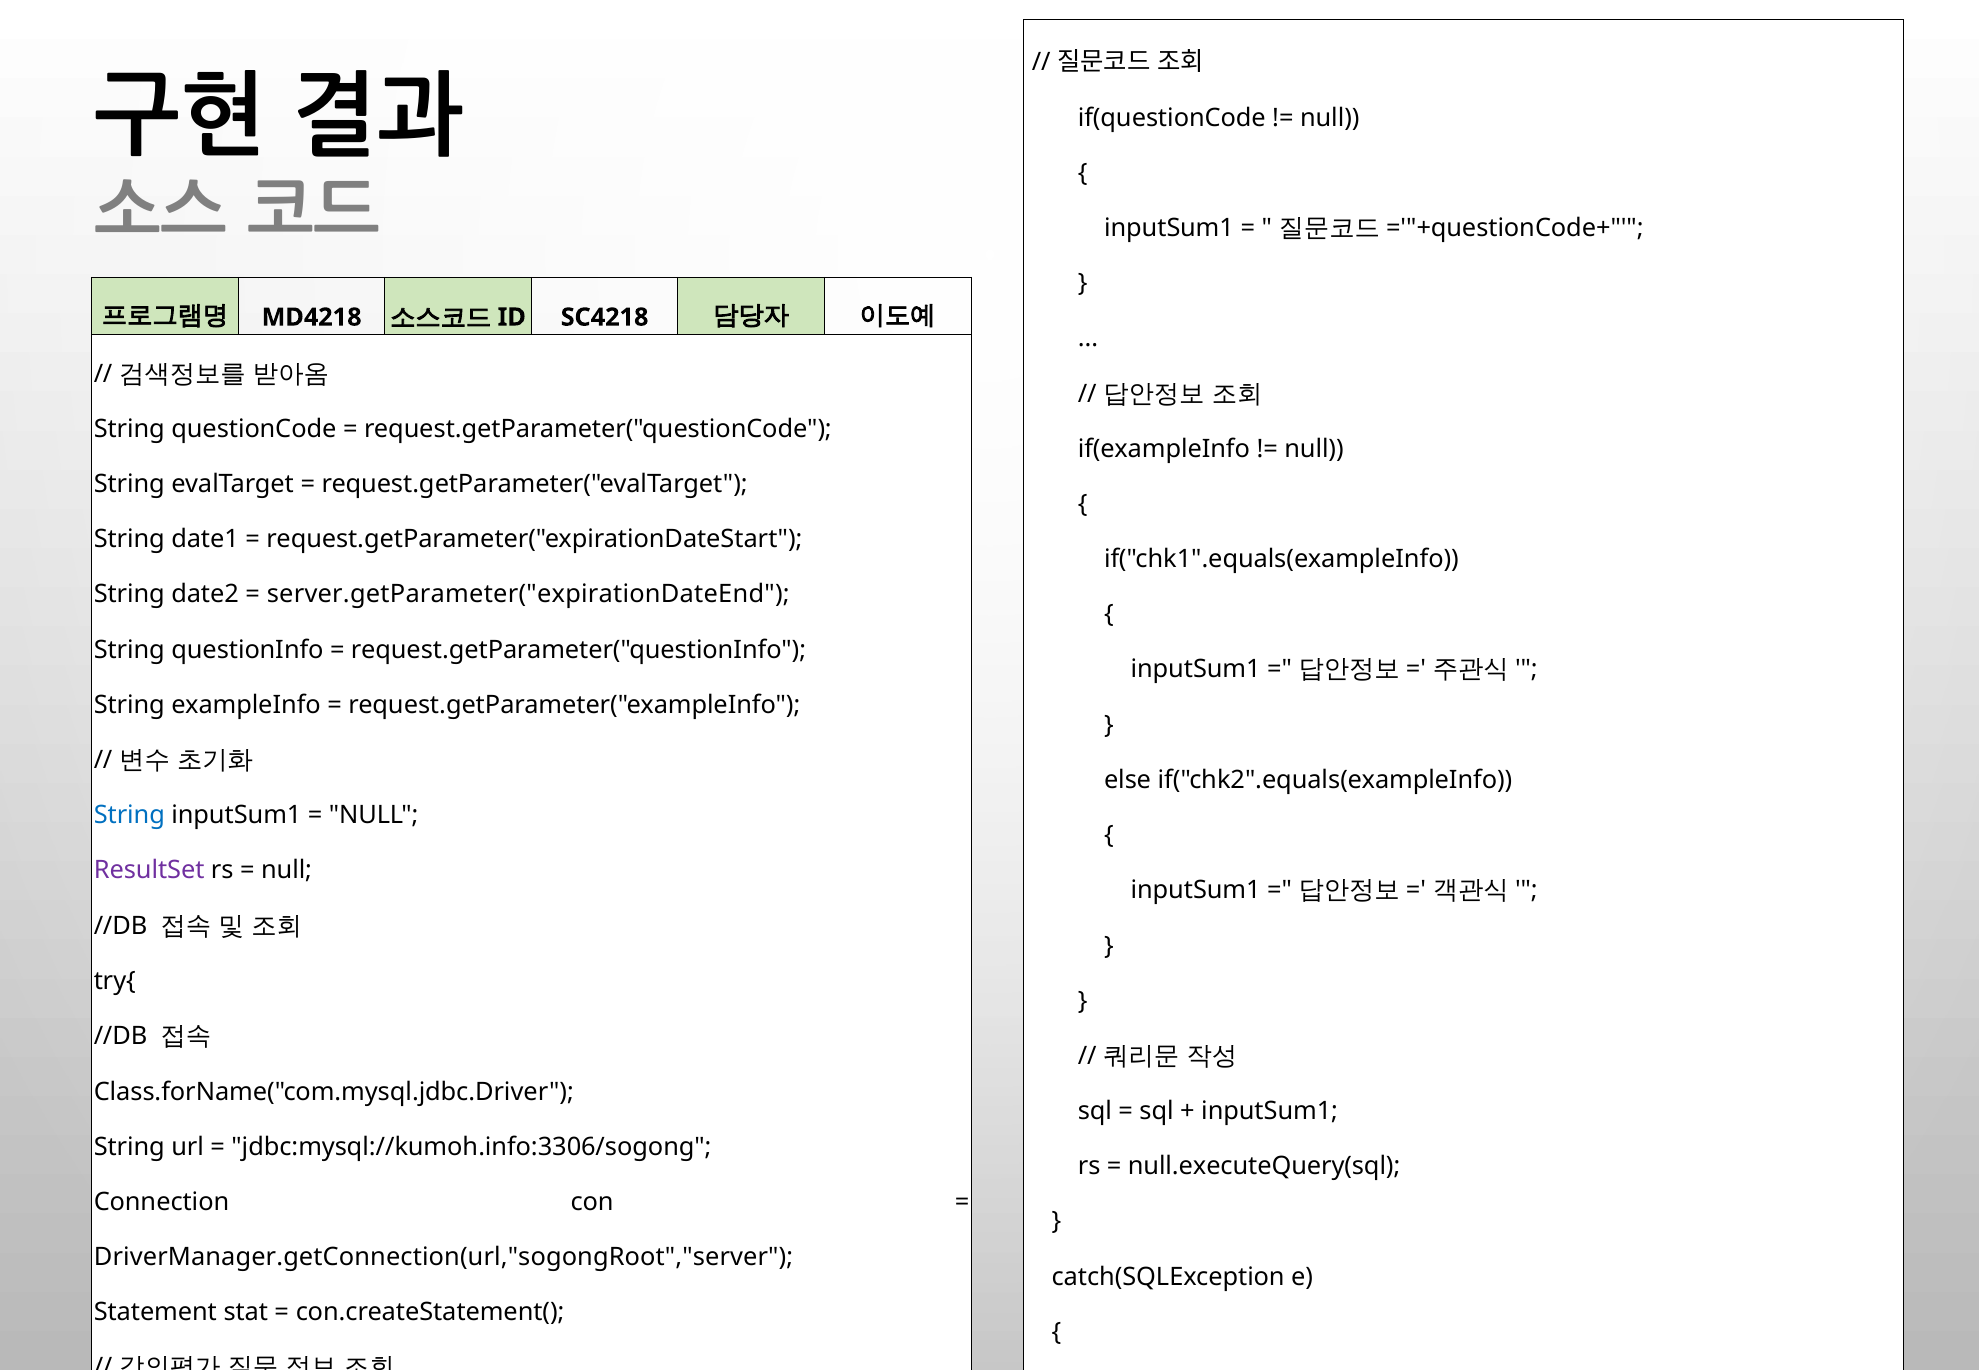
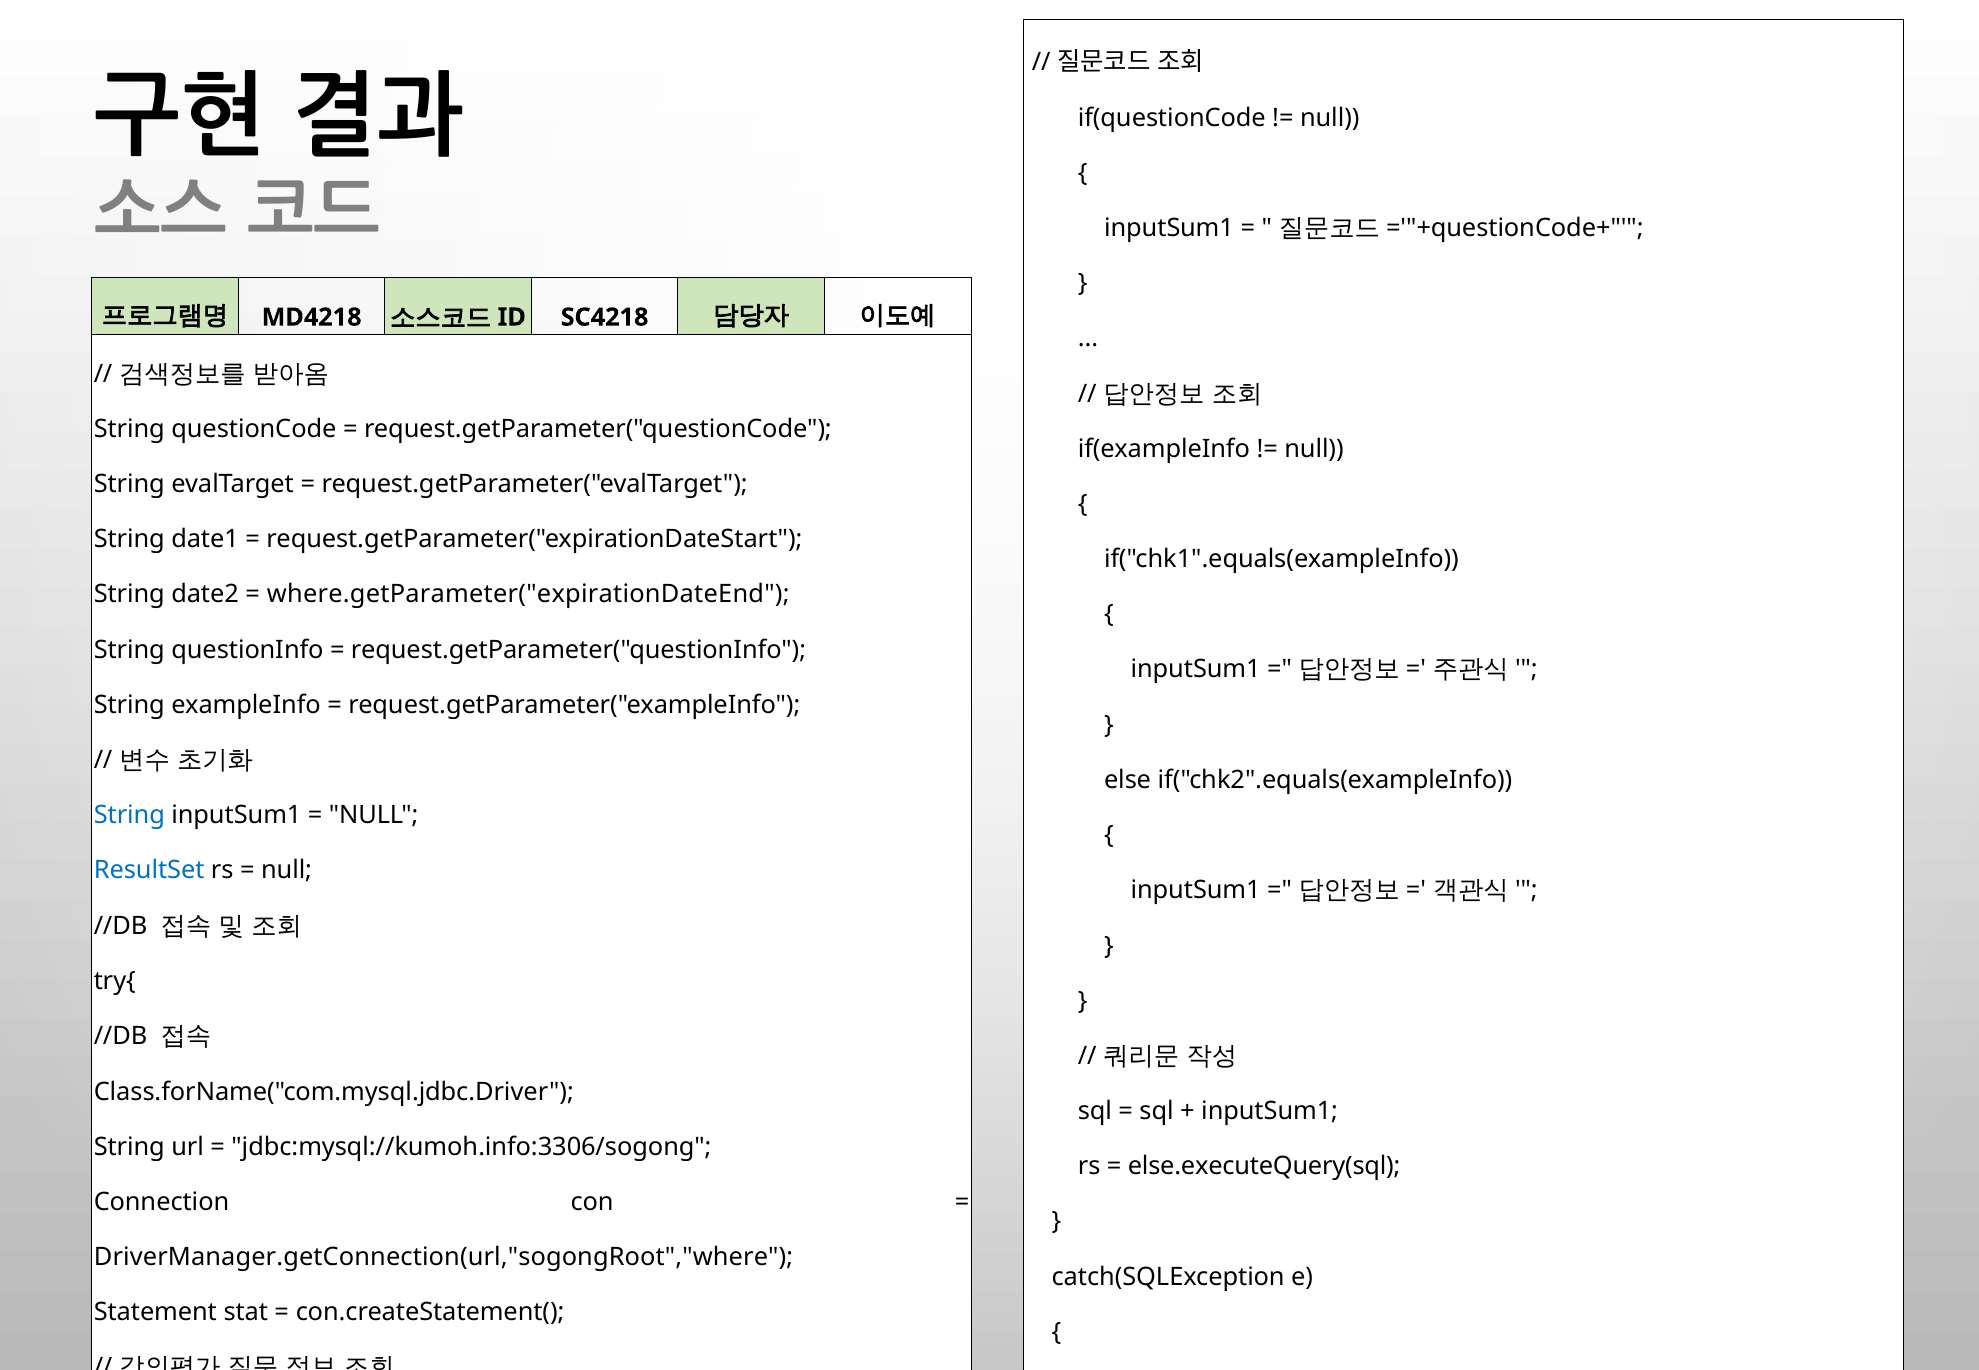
server.getParameter("expirationDateEnd: server.getParameter("expirationDateEnd -> where.getParameter("expirationDateEnd (528, 595)
ResultSet colour: purple -> blue (149, 870)
null.executeQuery(sql: null.executeQuery(sql -> else.executeQuery(sql (1264, 1167)
DriverManager.getConnection(url,"sogongRoot","server: DriverManager.getConnection(url,"sogongRoot","server -> DriverManager.getConnection(url,"sogongRoot","where (444, 1257)
